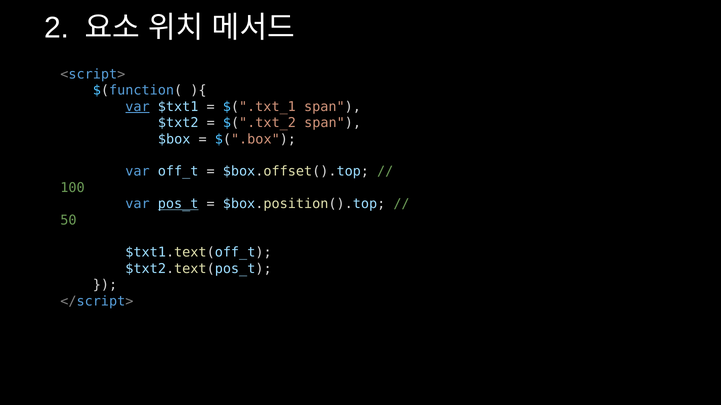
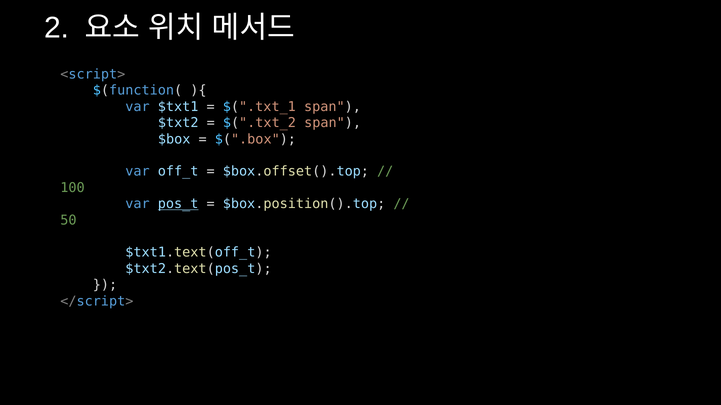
var underline: present -> none (138, 107)
